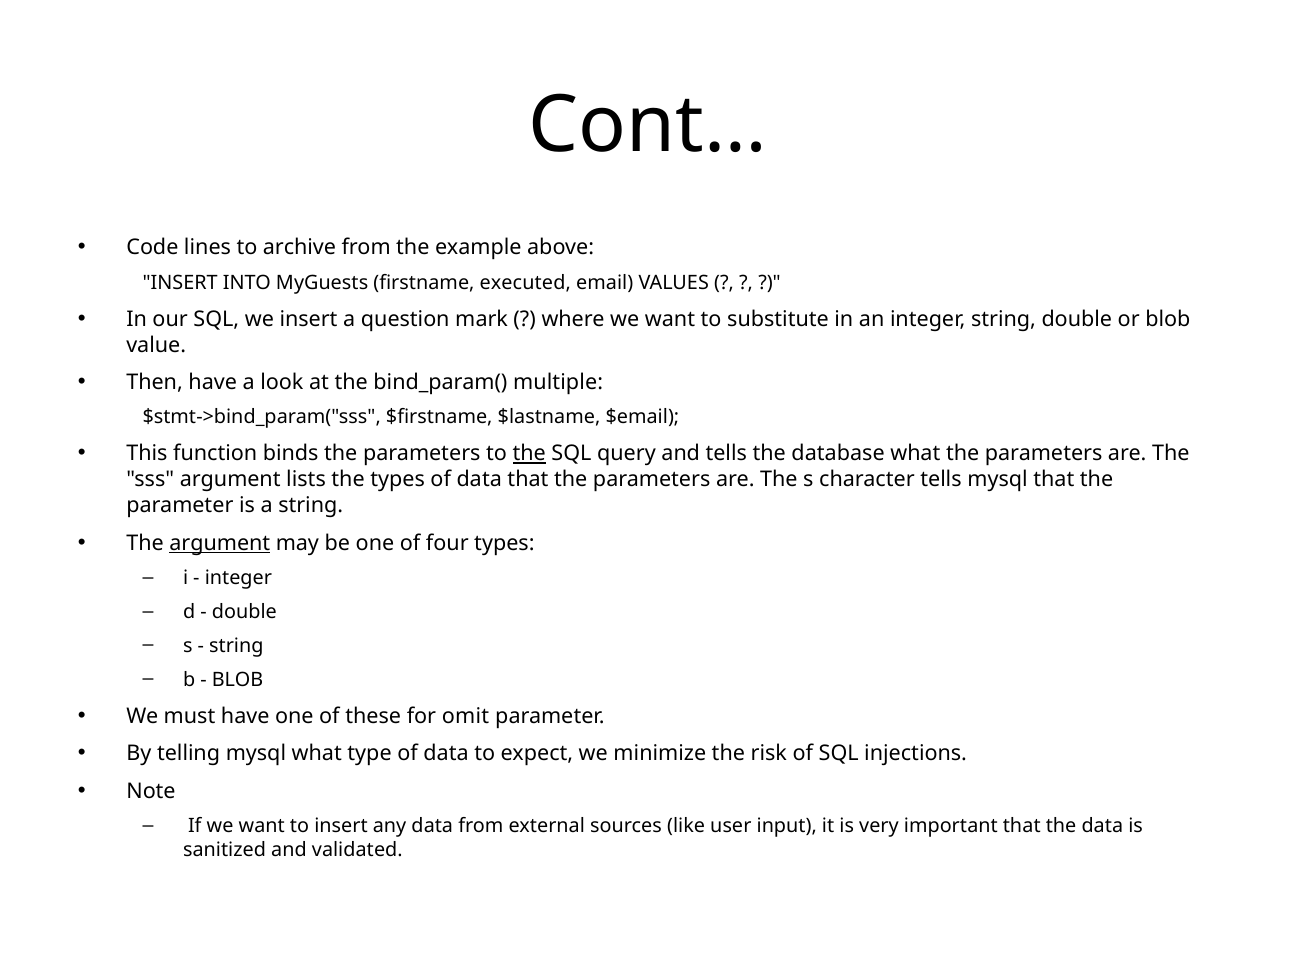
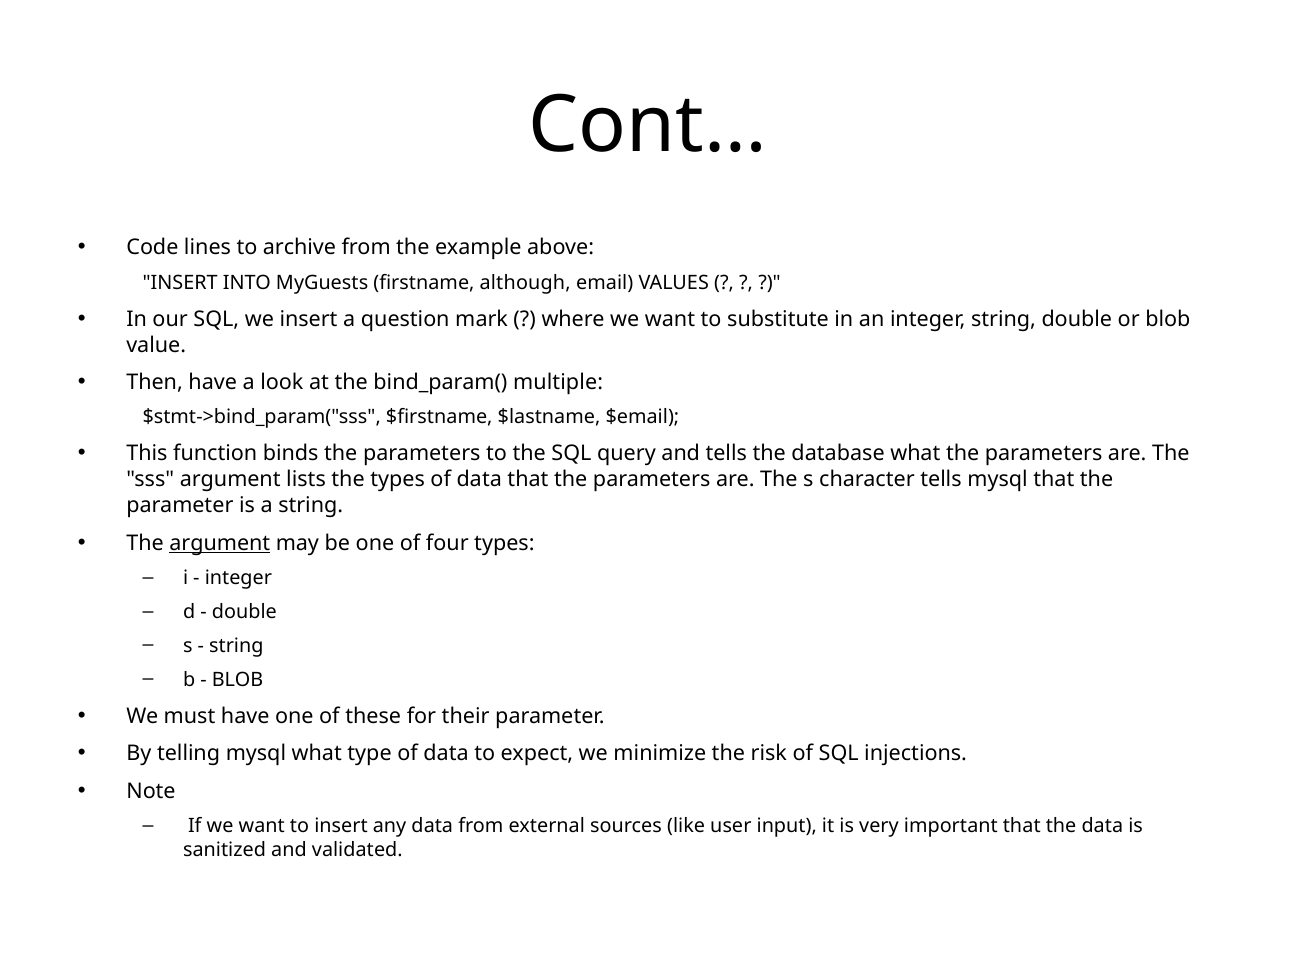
executed: executed -> although (525, 283)
the underline: present -> none (529, 454)
omit: omit -> their (466, 716)
